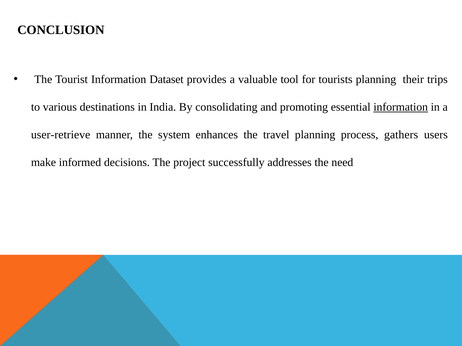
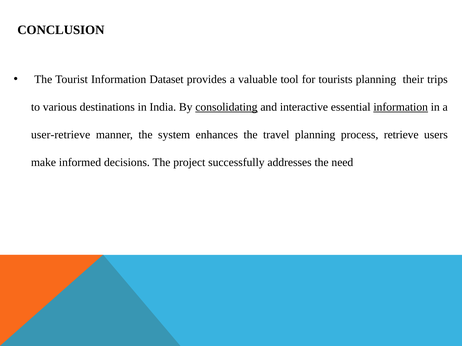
consolidating underline: none -> present (226, 107)
promoting: promoting -> interactive (304, 107)
gathers: gathers -> retrieve (401, 135)
